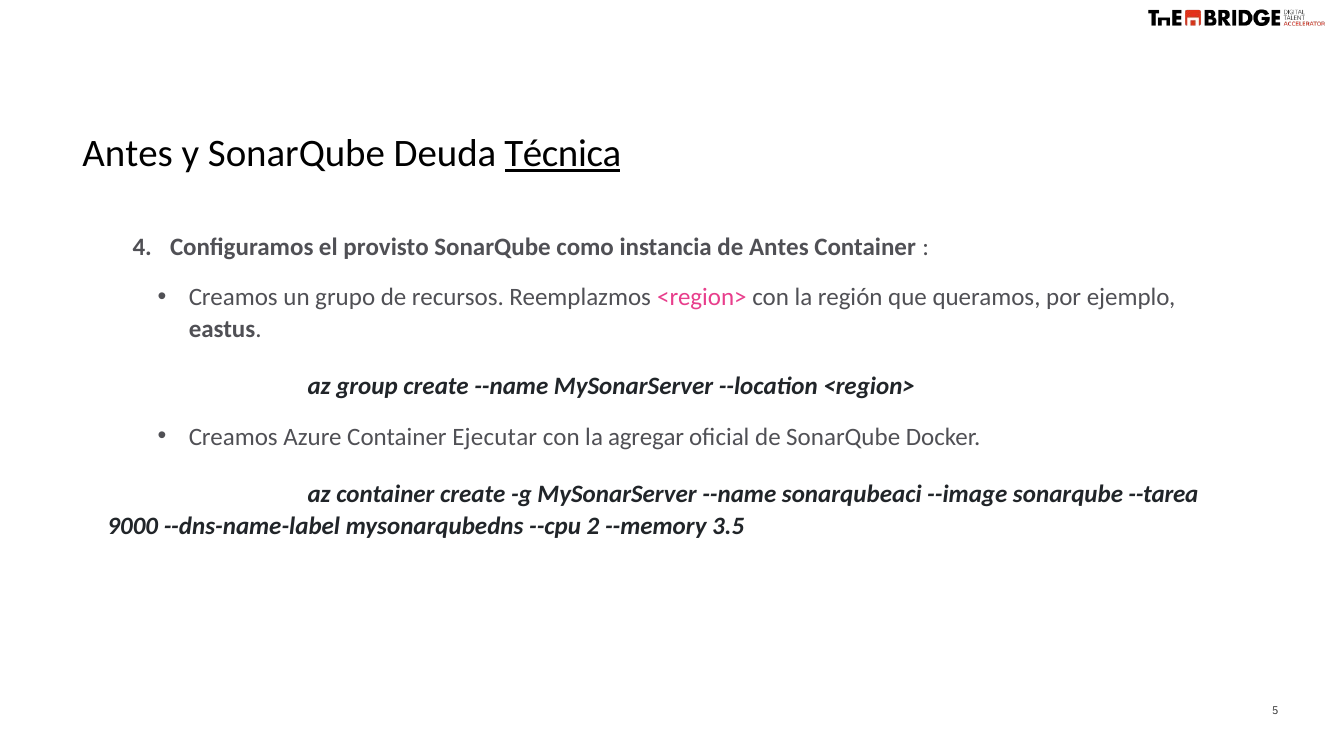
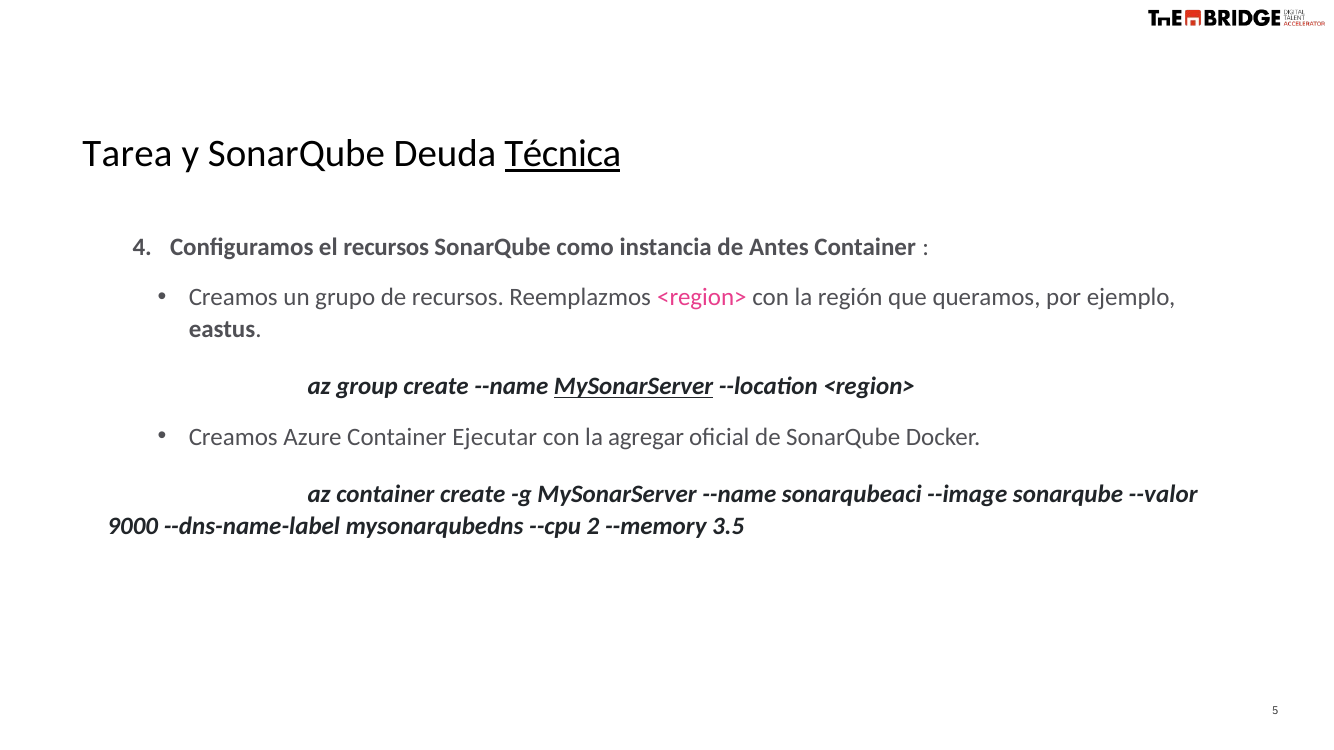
Antes: Antes -> Tarea (128, 154)
el provisto: provisto -> recursos (386, 247)
MySonarServer underline: none -> present (634, 387)
--tarea: --tarea -> --valor (1163, 494)
